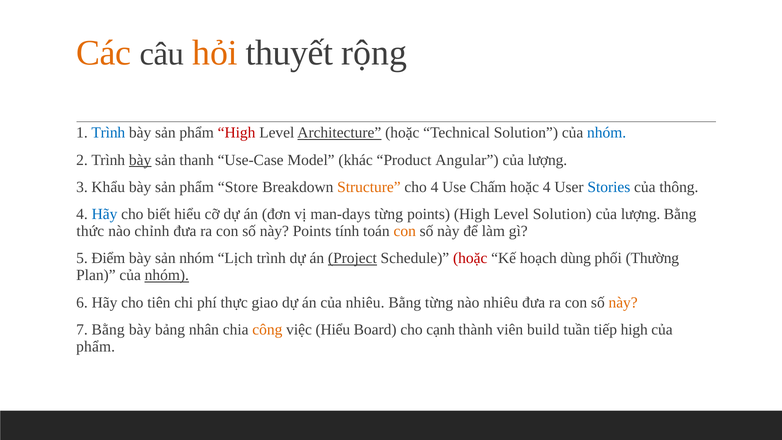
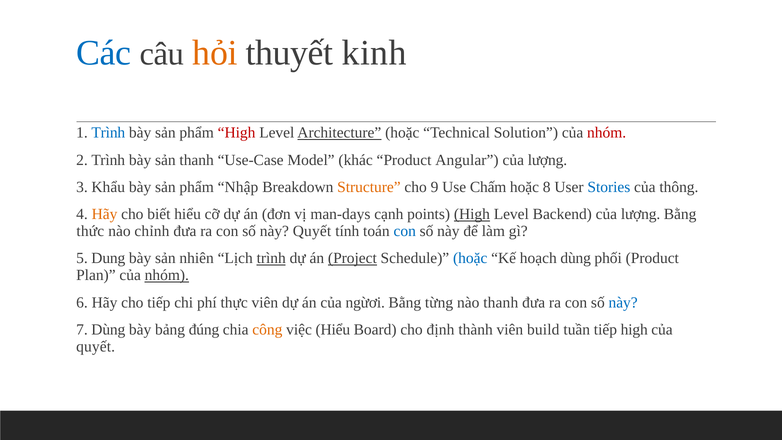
Các colour: orange -> blue (104, 53)
rộng: rộng -> kinh (374, 53)
nhóm colour: blue -> red (607, 133)
bày underline: present -> none (140, 160)
Store: Store -> Nhập (238, 187)
cho 4: 4 -> 9 (434, 187)
hoặc 4: 4 -> 8 (547, 187)
Hãy colour: blue -> orange (105, 214)
man-days từng: từng -> cạnh (389, 214)
High underline: none -> present (472, 214)
Level Solution: Solution -> Backend (562, 214)
này Points: Points -> Quyết (312, 231)
con colour: orange -> blue (405, 231)
Điểm: Điểm -> Dung (108, 258)
sản nhóm: nhóm -> nhiên (197, 258)
trình underline: none -> present (271, 258)
hoặc colour: red -> blue (470, 258)
phối Thường: Thường -> Product (652, 258)
cho tiên: tiên -> tiếp (159, 302)
thực giao: giao -> viên (265, 302)
của nhiêu: nhiêu -> ngừơi (365, 302)
nào nhiêu: nhiêu -> thanh (501, 302)
này colour: orange -> blue (623, 302)
7 Bằng: Bằng -> Dùng (108, 330)
nhân: nhân -> đúng (204, 330)
cạnh: cạnh -> định (441, 330)
phẩm: phẩm -> quyết (96, 346)
